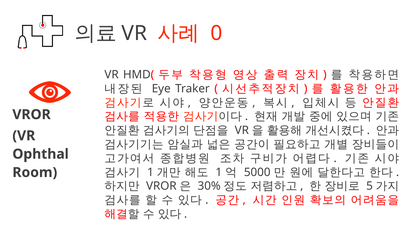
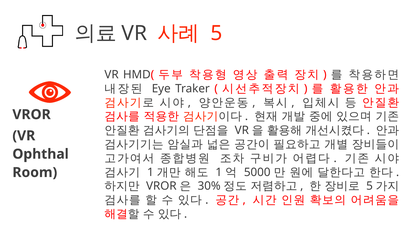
0: 0 -> 5 (217, 33)
